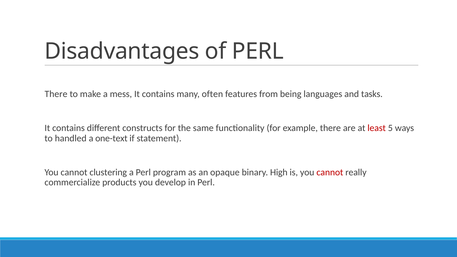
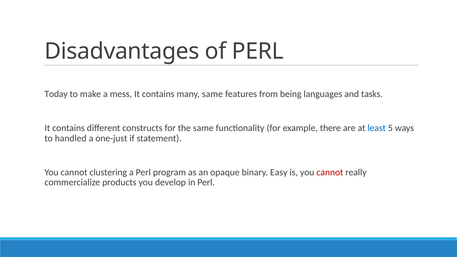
There: There -> Today (56, 94)
many often: often -> same (212, 94)
least colour: red -> blue (377, 128)
one-text: one-text -> one-just (111, 138)
High: High -> Easy (279, 172)
